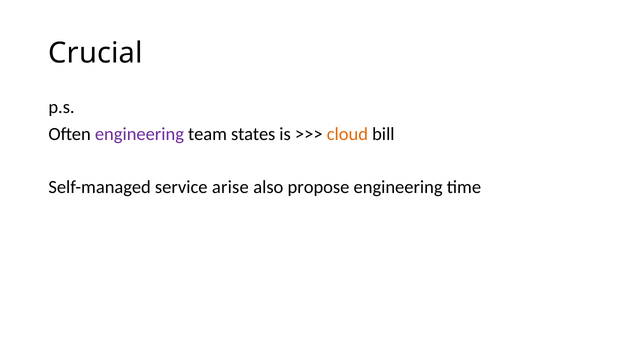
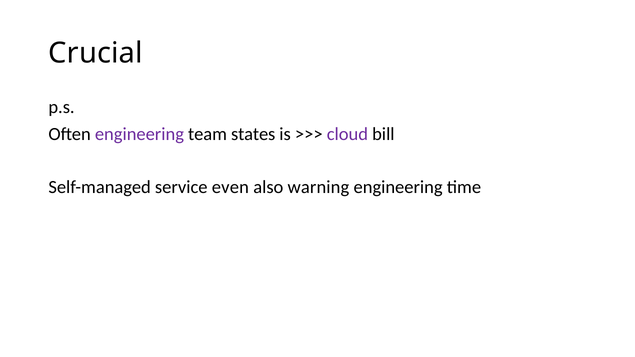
cloud colour: orange -> purple (347, 134)
arise: arise -> even (230, 187)
propose: propose -> warning (318, 187)
